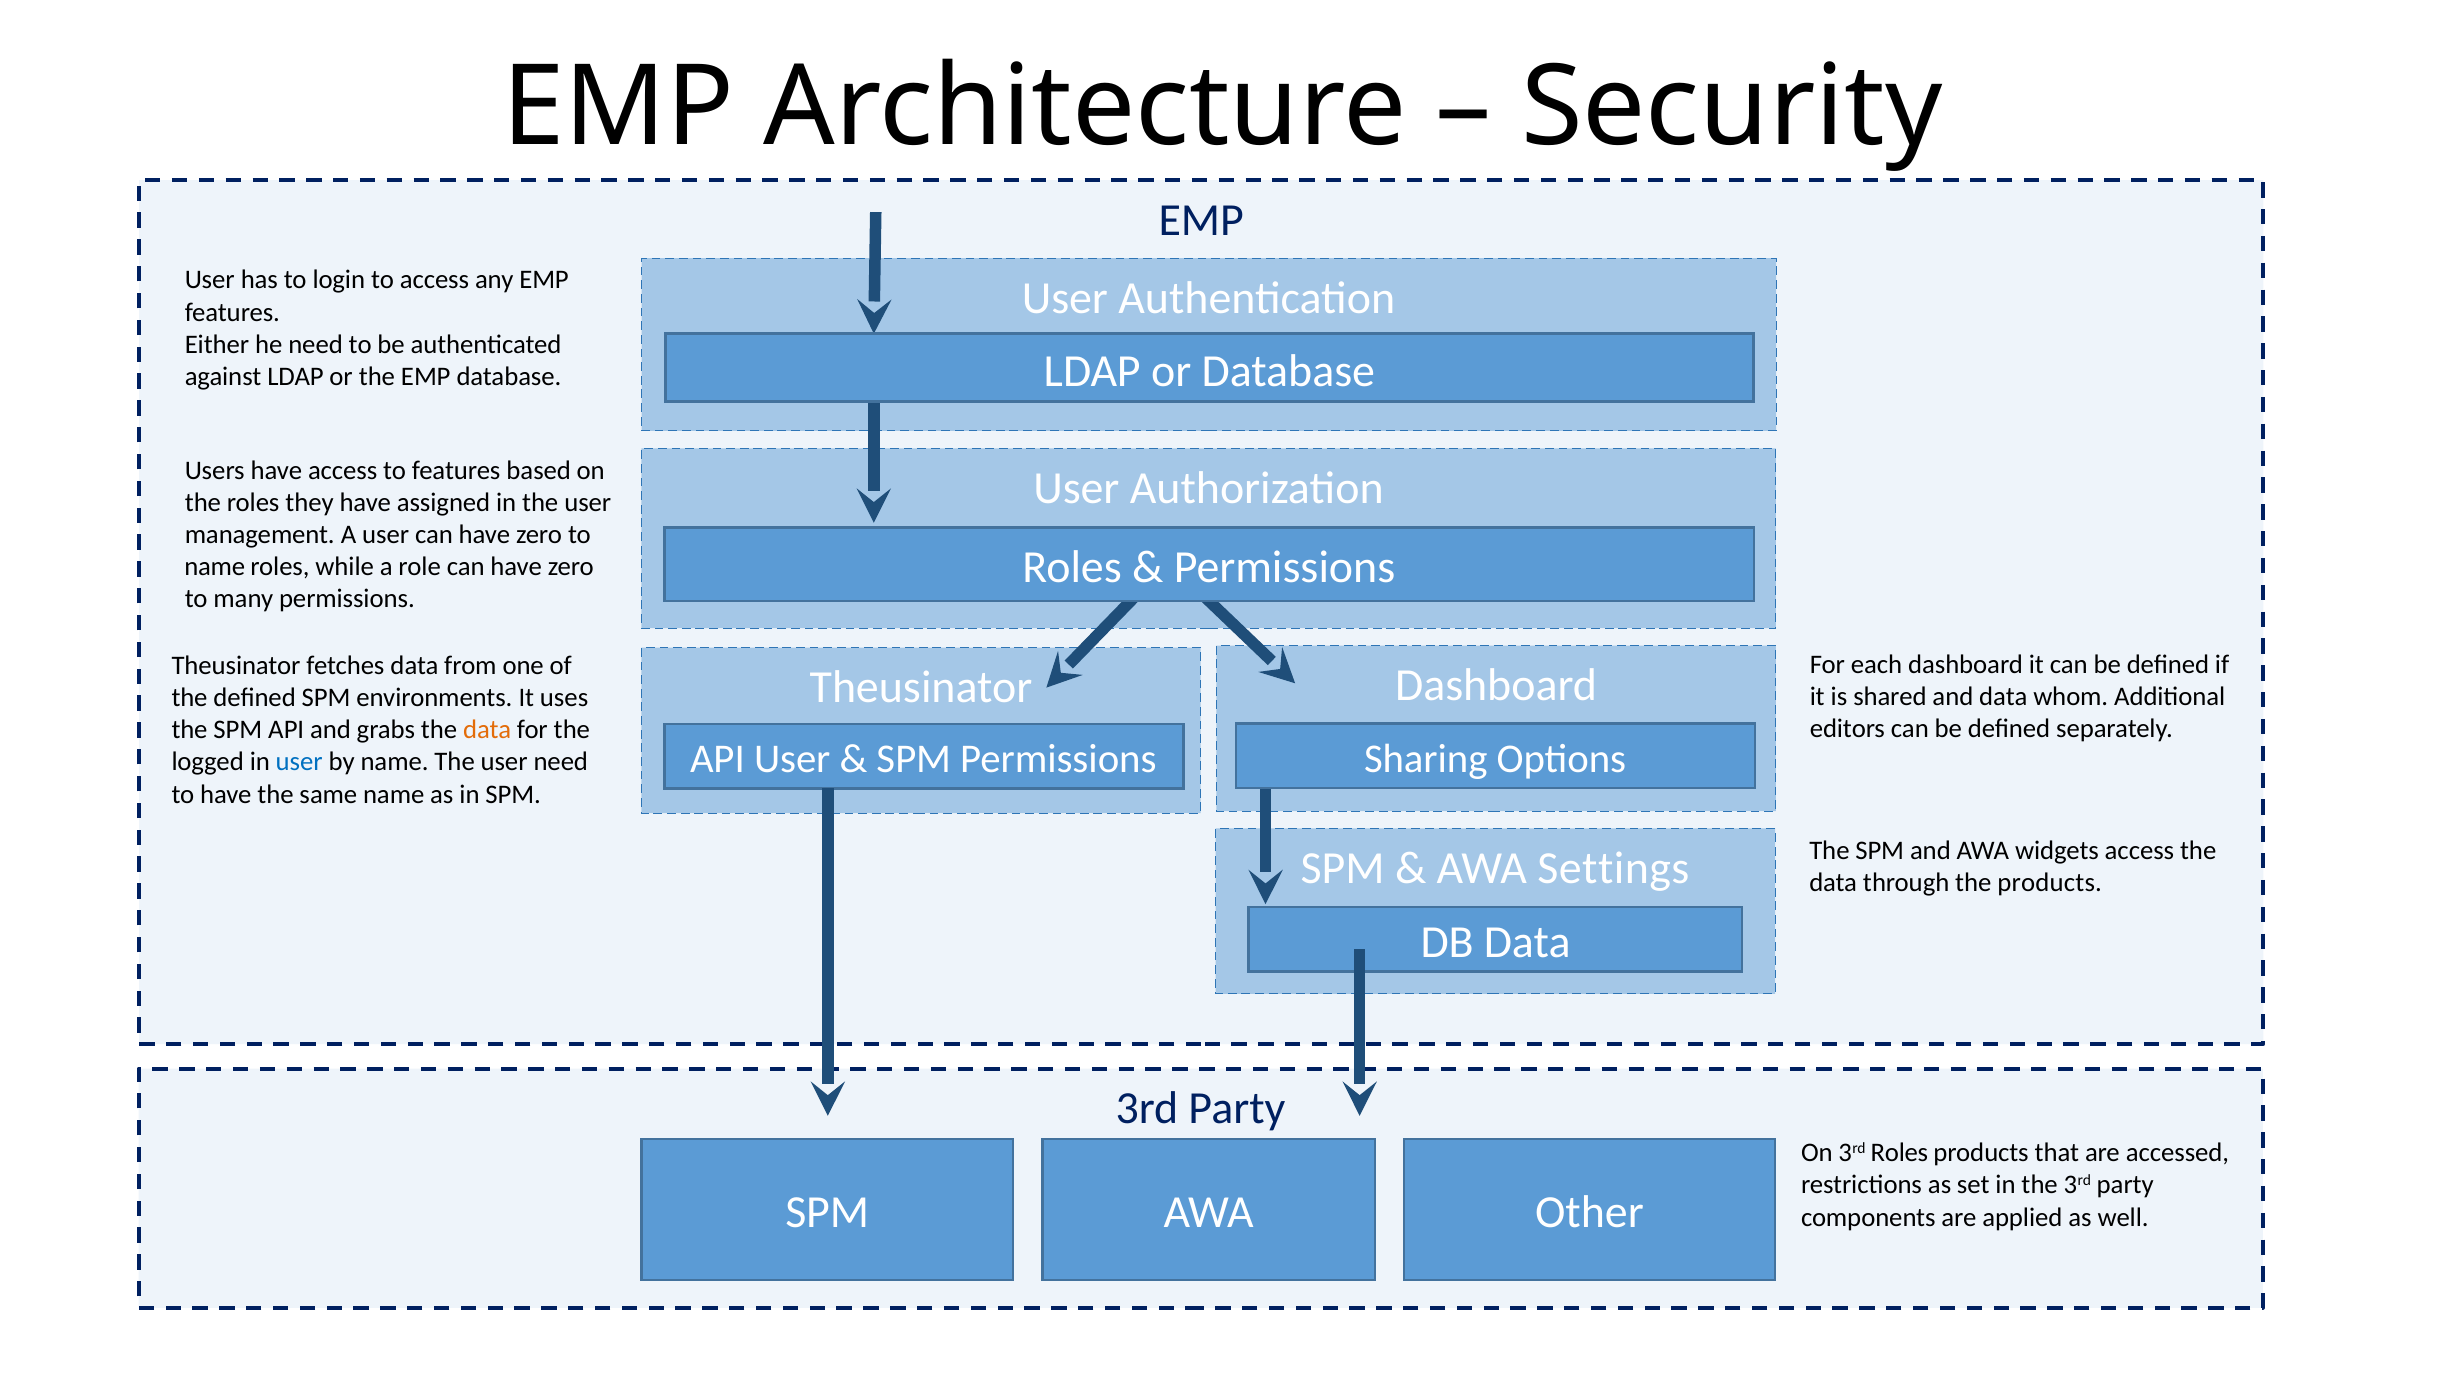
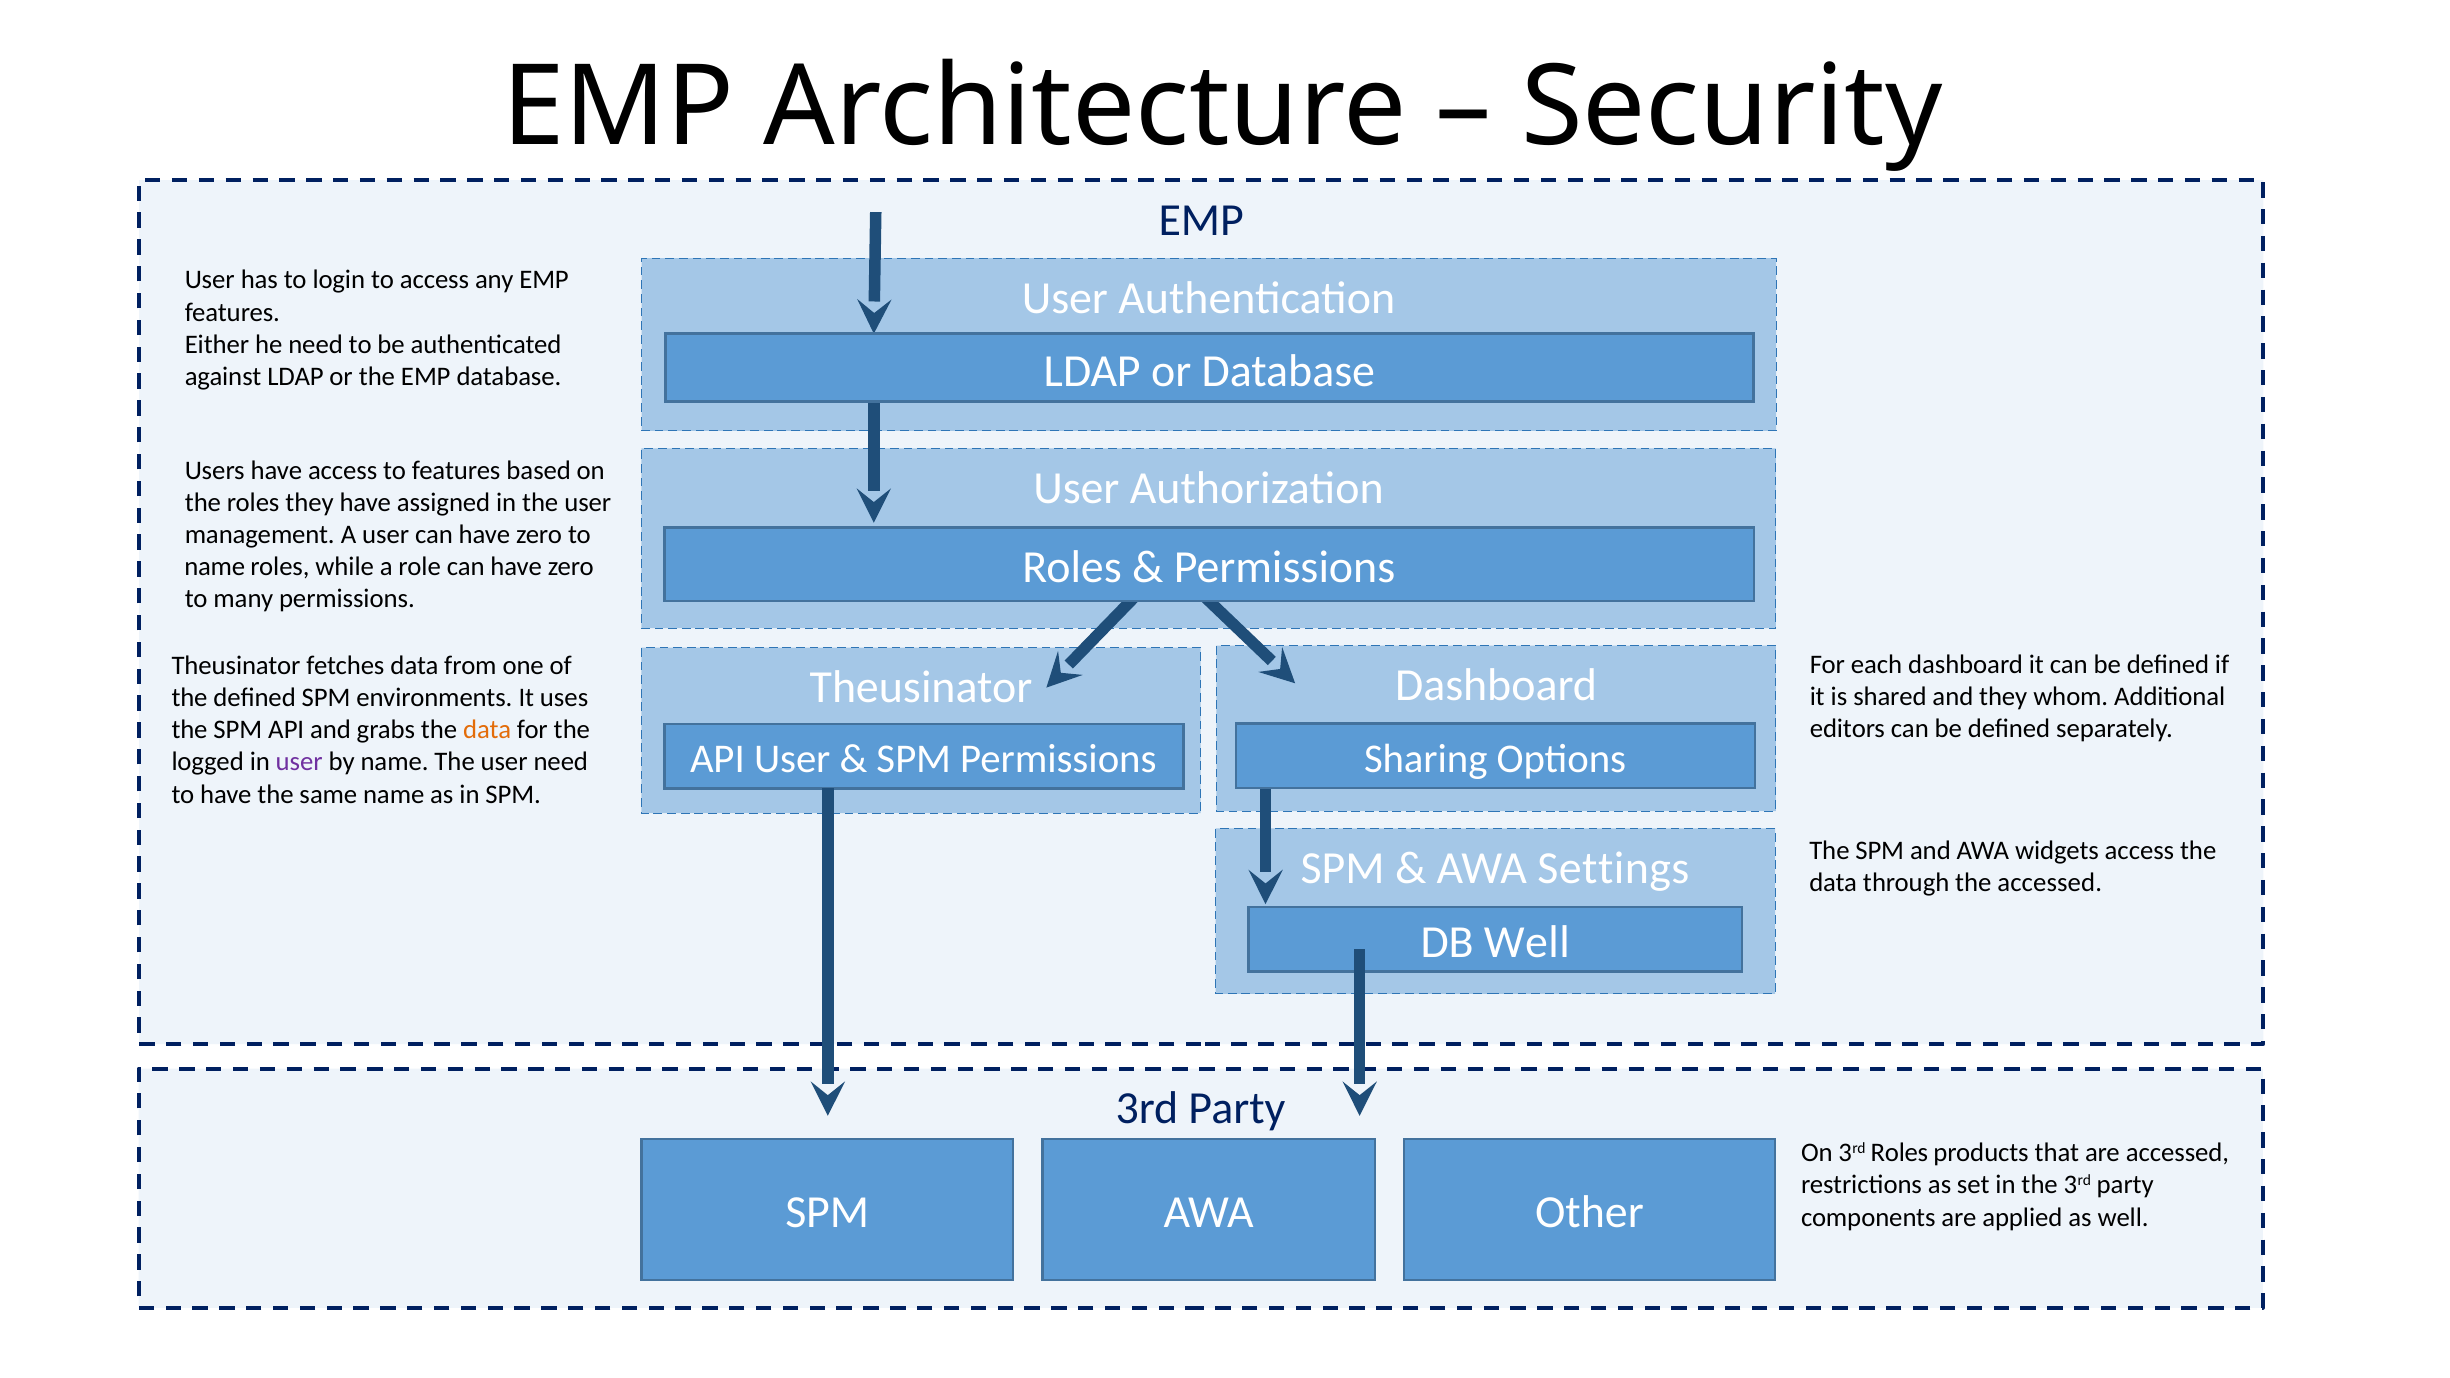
and data: data -> they (2003, 697)
user colour: blue -> purple (299, 762)
the products: products -> accessed (2050, 882)
DB Data: Data -> Well (1527, 942)
